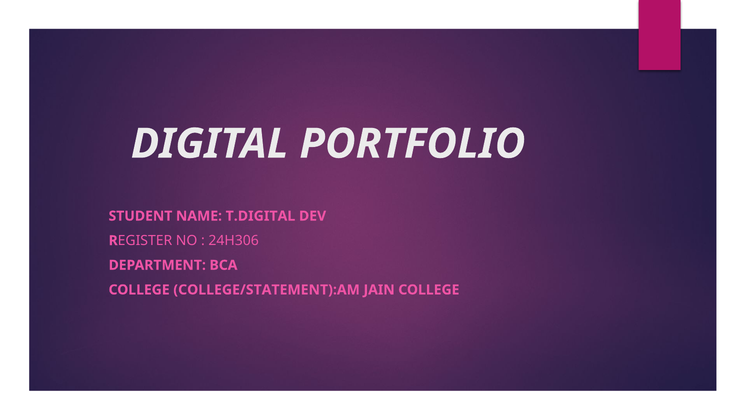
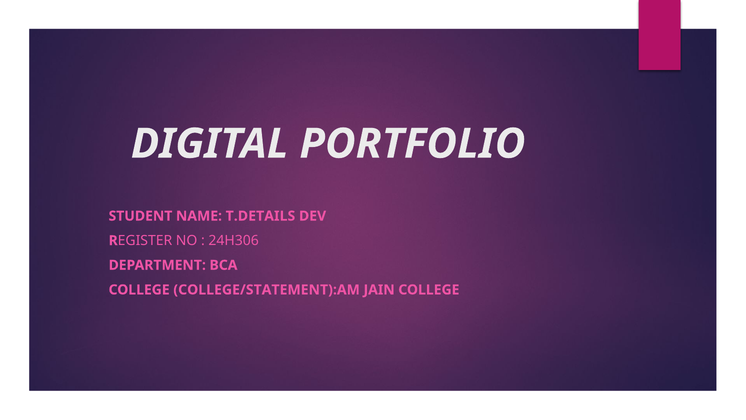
T.DIGITAL: T.DIGITAL -> T.DETAILS (260, 216)
